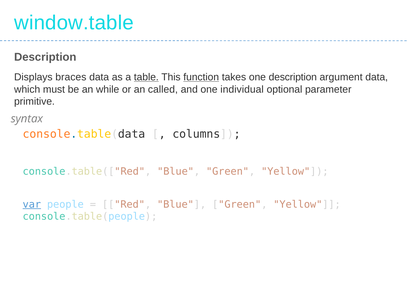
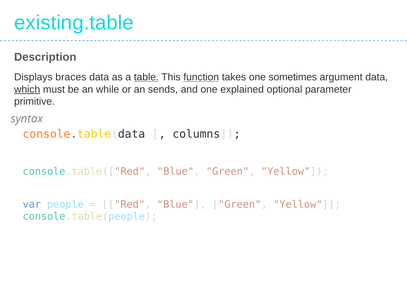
window.table: window.table -> existing.table (74, 23)
one description: description -> sometimes (293, 77)
which underline: none -> present (27, 89)
called: called -> sends (163, 89)
individual: individual -> explained (242, 89)
var underline: present -> none (32, 205)
